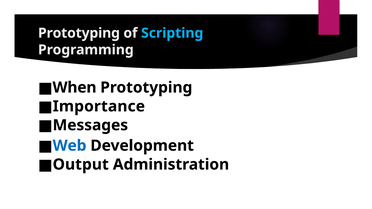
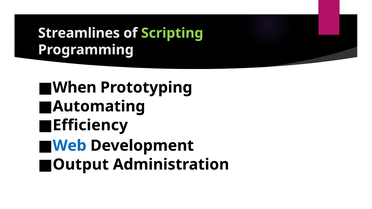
Prototyping: Prototyping -> Streamlines (79, 33)
Scripting colour: light blue -> light green (172, 33)
Importance: Importance -> Automating (99, 106)
Messages: Messages -> Efficiency (90, 125)
